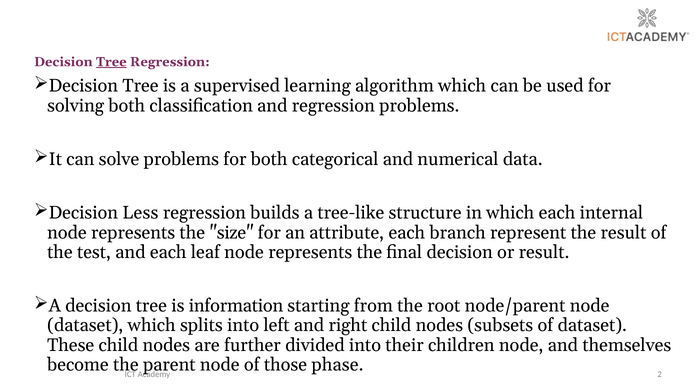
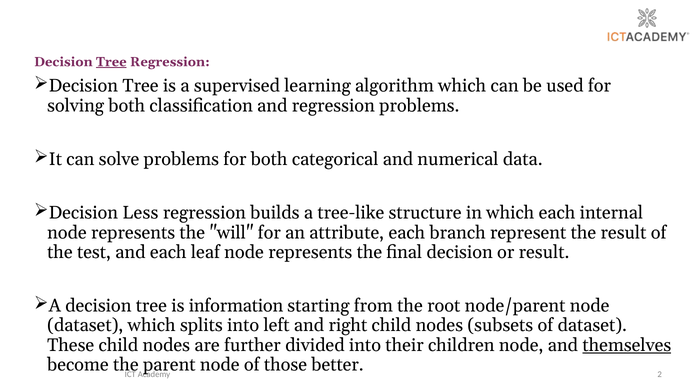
size: size -> will (231, 233)
themselves underline: none -> present (627, 345)
phase: phase -> better (338, 365)
